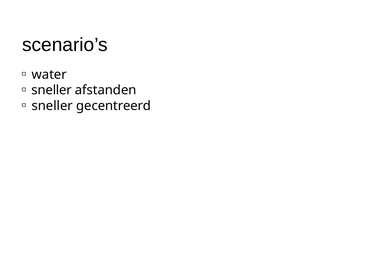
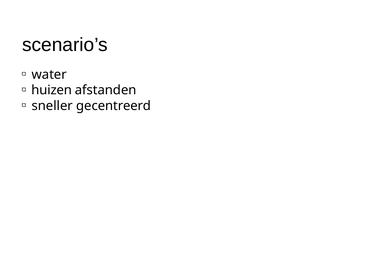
sneller: sneller -> huizen (52, 90)
